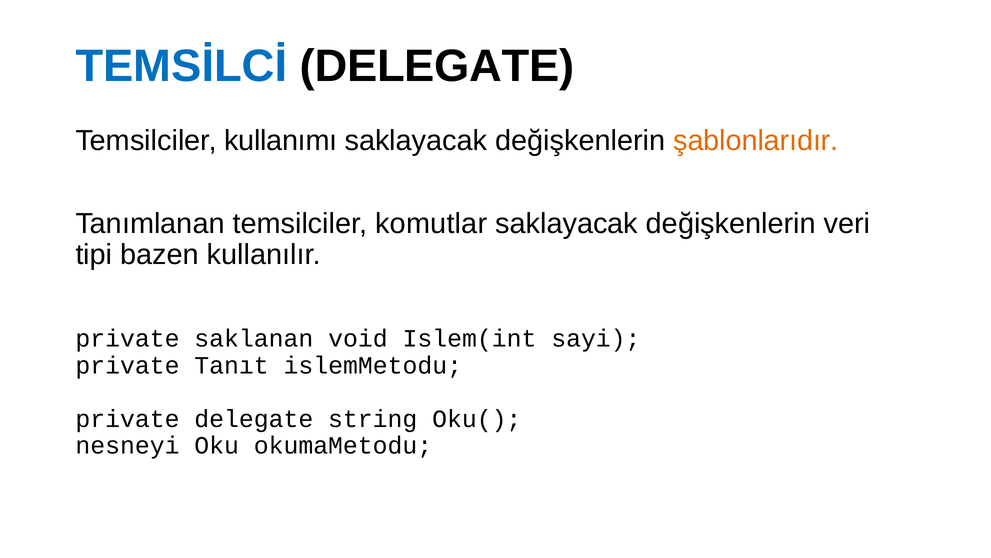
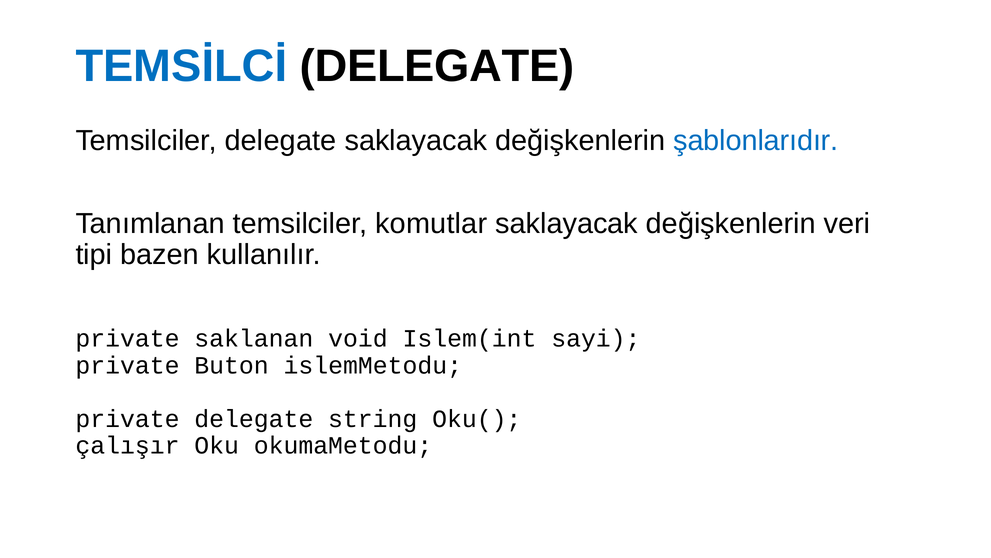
Temsilciler kullanımı: kullanımı -> delegate (280, 140)
şablonlarıdır colour: orange -> blue (756, 140)
Tanıt: Tanıt -> Buton (232, 365)
nesneyi: nesneyi -> çalışır (127, 445)
